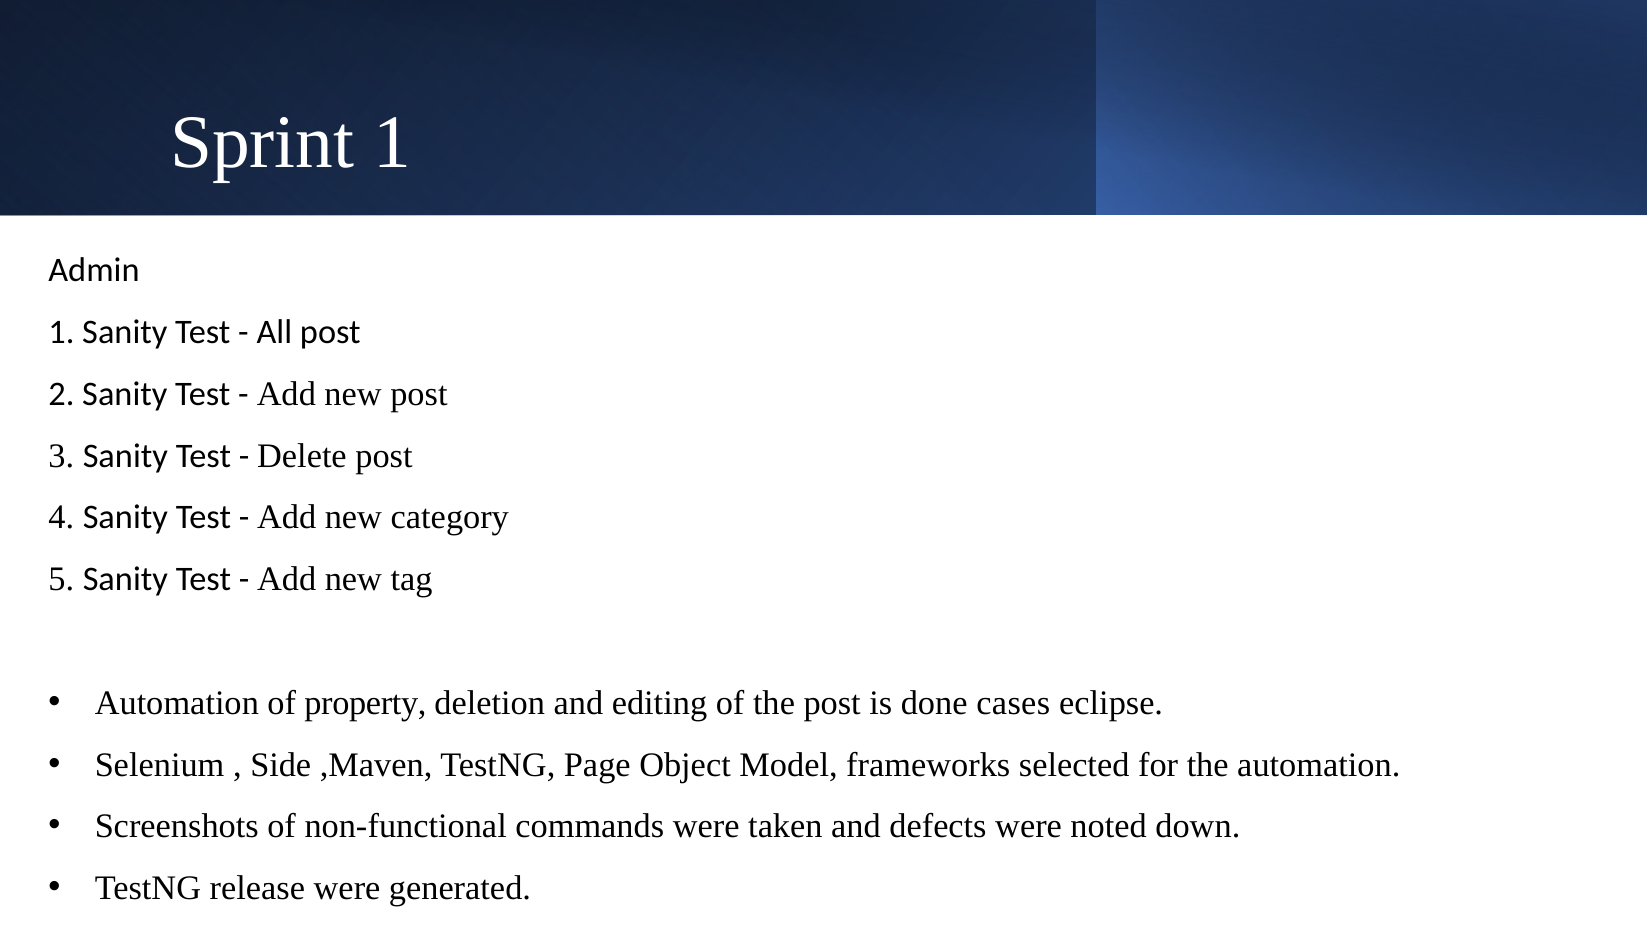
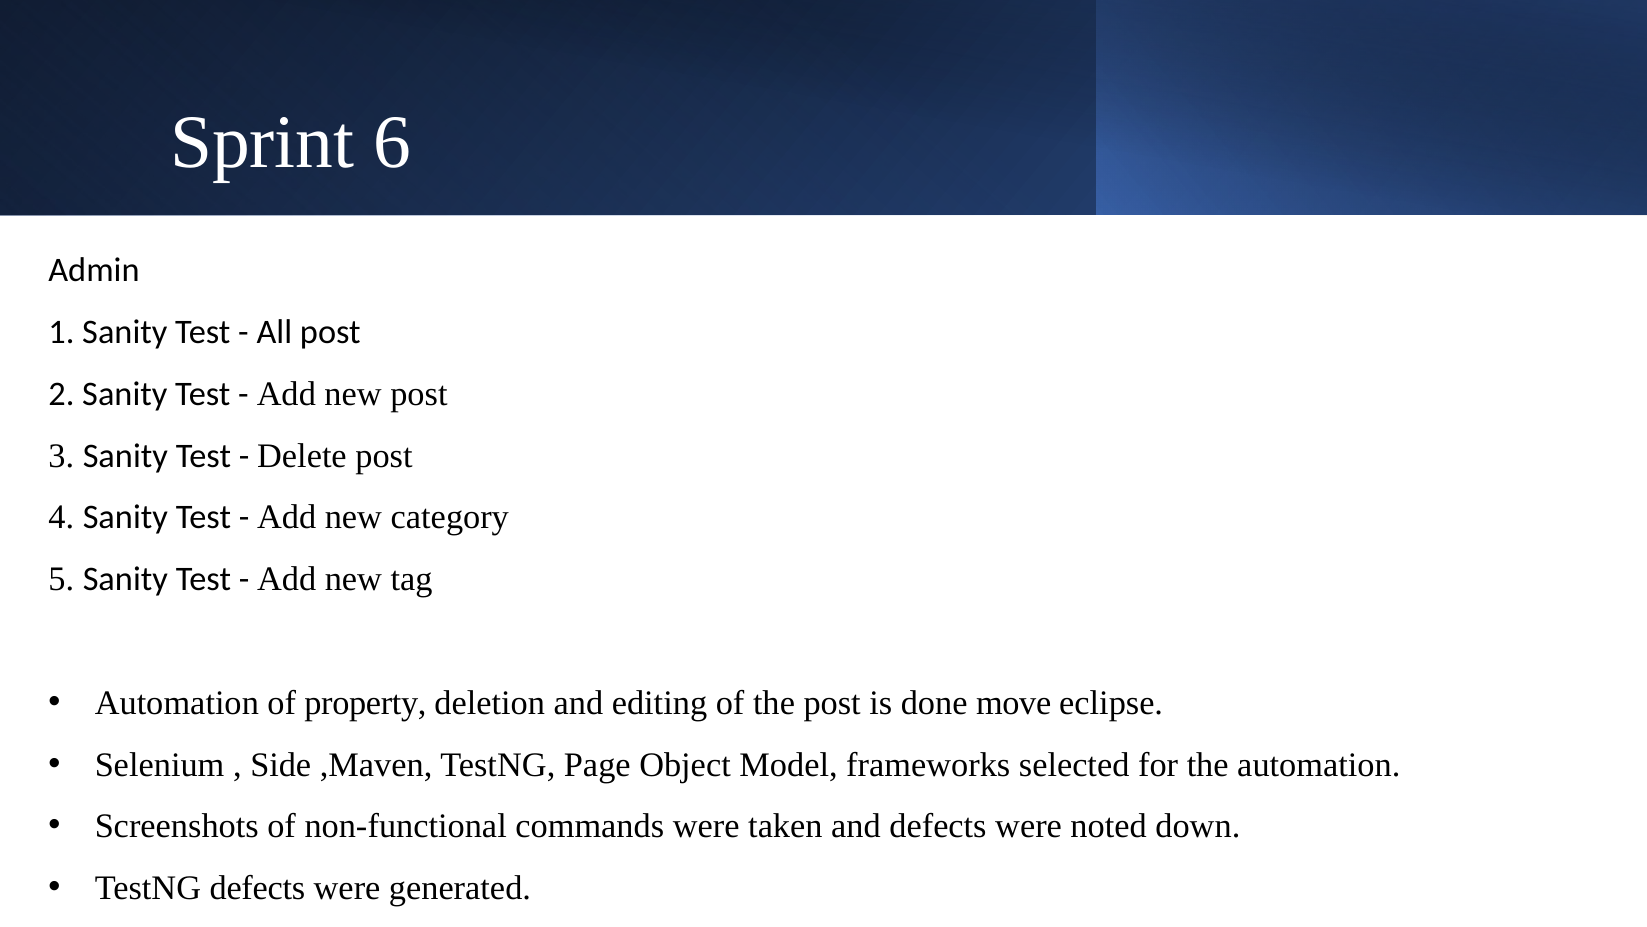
Sprint 1: 1 -> 6 (392, 142)
cases: cases -> move (1014, 702)
TestNG release: release -> defects (257, 888)
